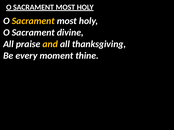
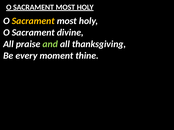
and colour: yellow -> light green (50, 44)
